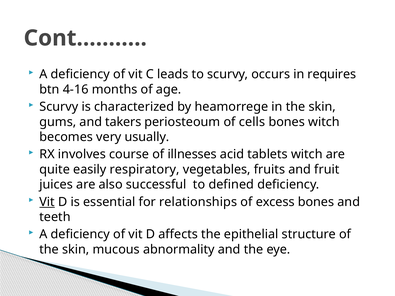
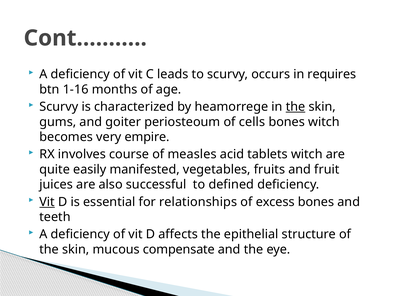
4-16: 4-16 -> 1-16 (76, 90)
the underline: none -> present (296, 107)
takers: takers -> goiter (123, 122)
usually: usually -> empire (147, 137)
illnesses: illnesses -> measles (192, 154)
respiratory: respiratory -> manifested (145, 170)
abnormality: abnormality -> compensate (179, 250)
